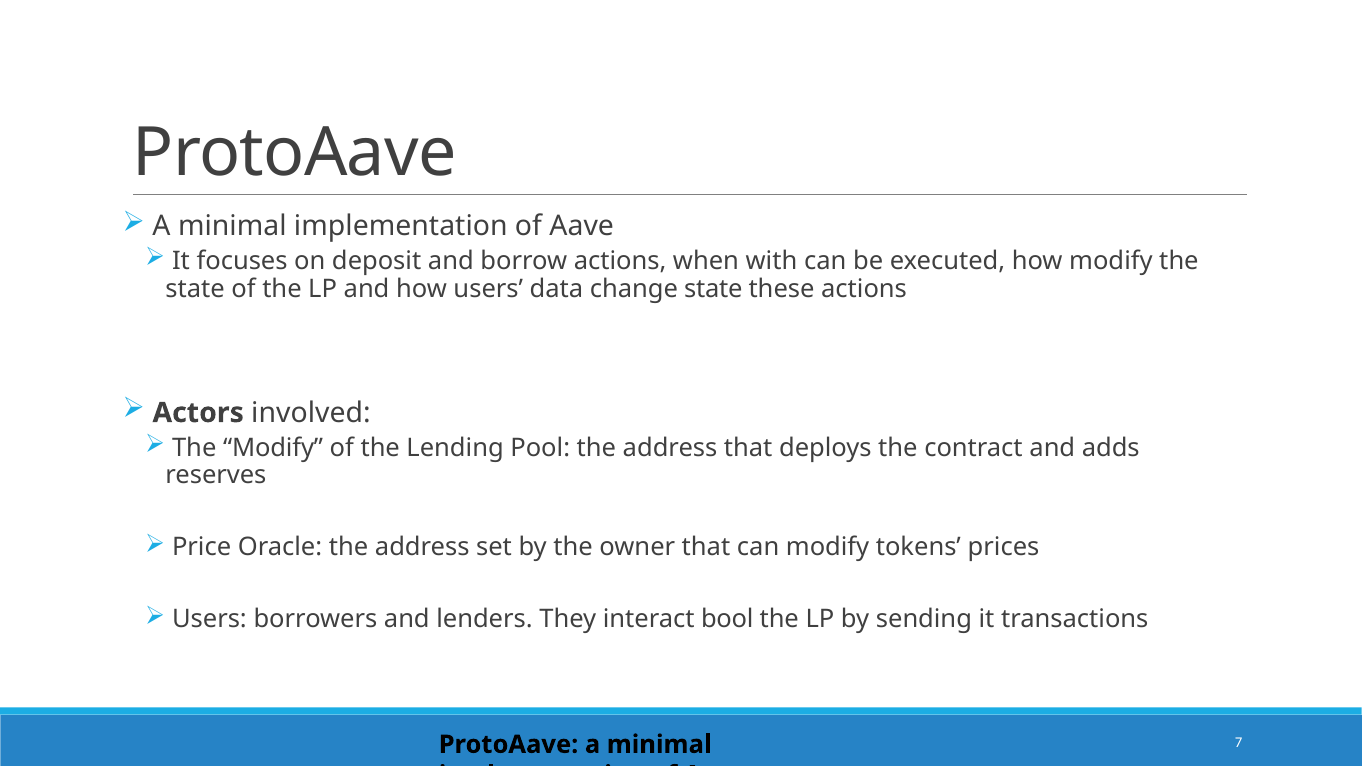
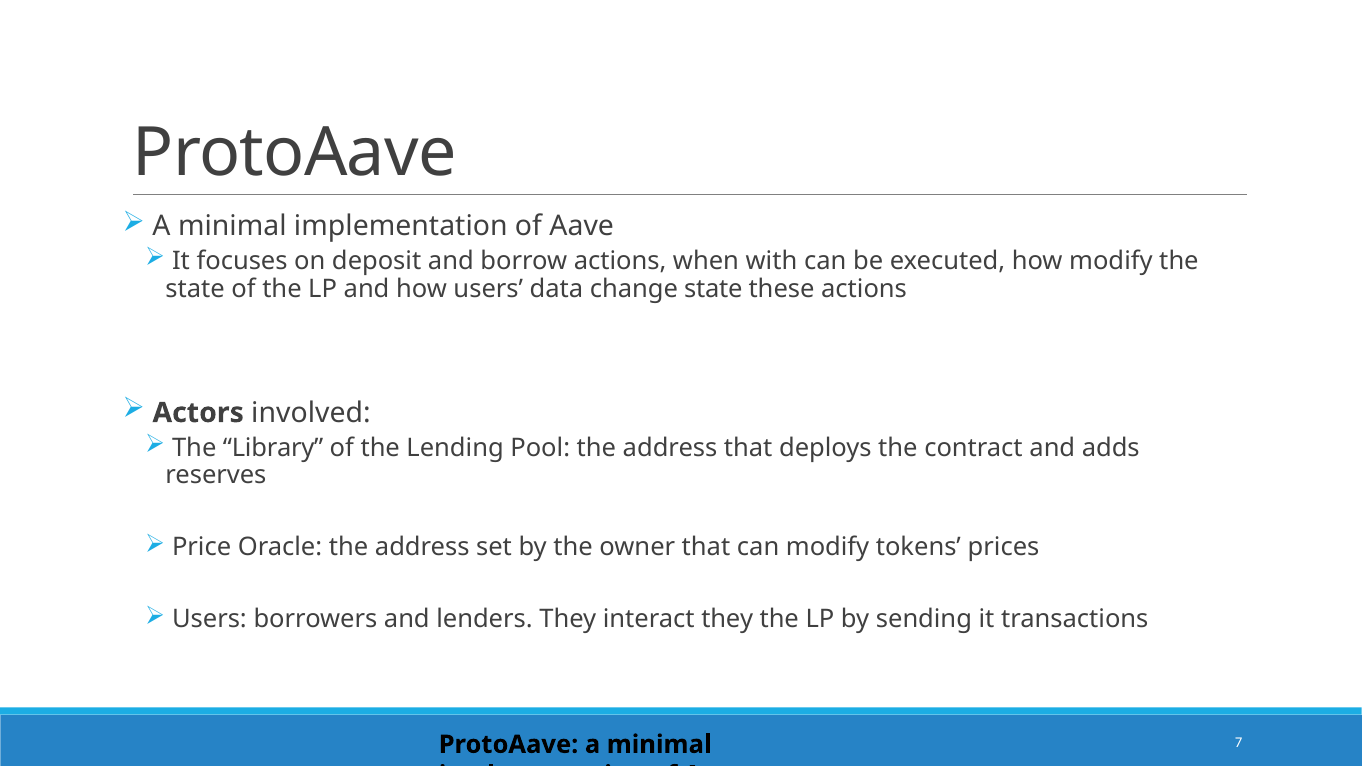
The Modify: Modify -> Library (273, 448)
interact bool: bool -> they (727, 620)
